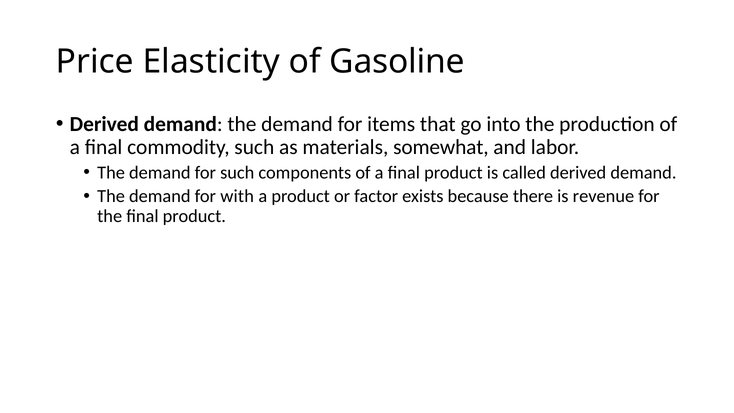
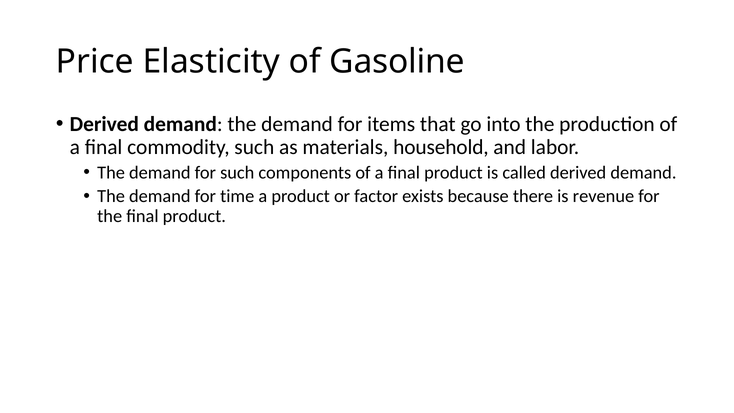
somewhat: somewhat -> household (441, 147)
with: with -> time (237, 196)
